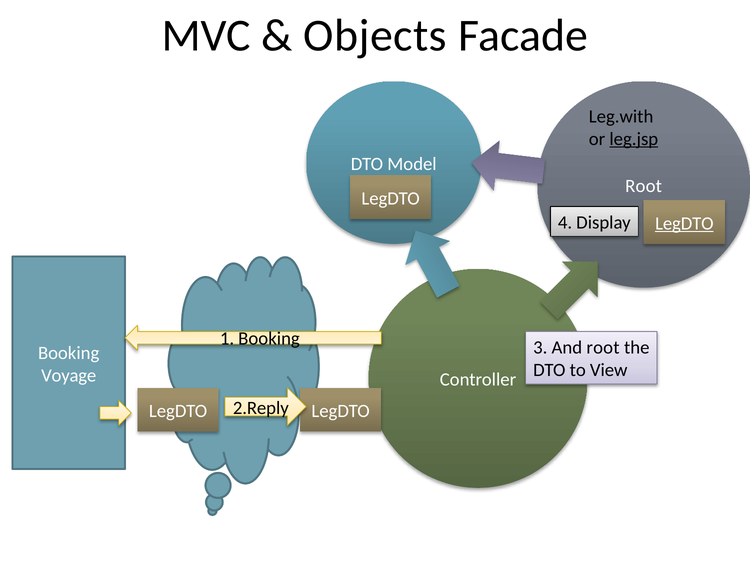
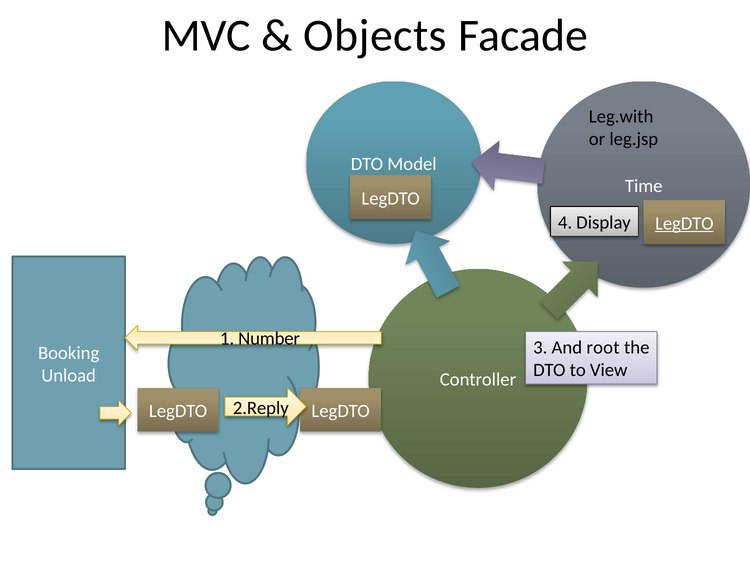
leg.jsp underline: present -> none (634, 139)
Root: Root -> Time (644, 186)
1 Booking: Booking -> Number (269, 338)
Voyage: Voyage -> Unload (69, 375)
